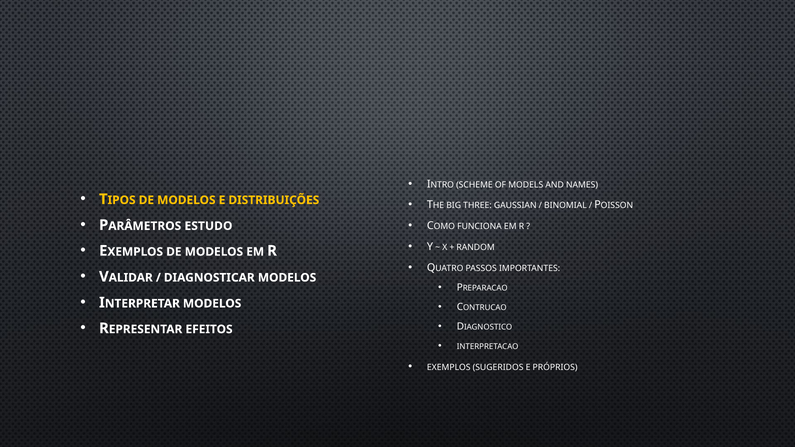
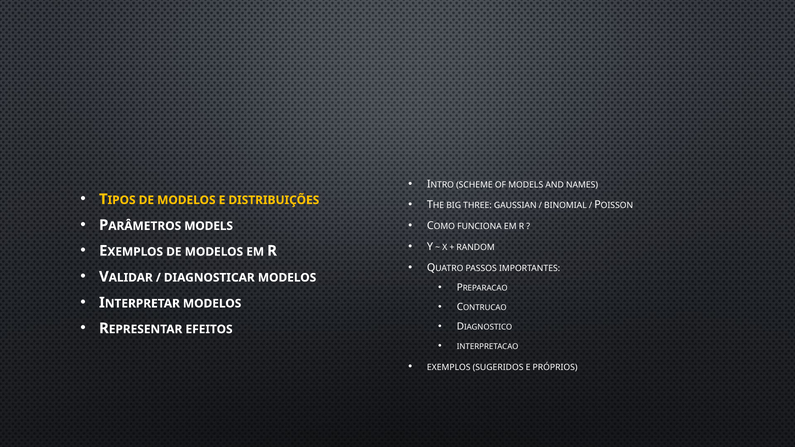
PARÂMETROS ESTUDO: ESTUDO -> MODELS (209, 226)
